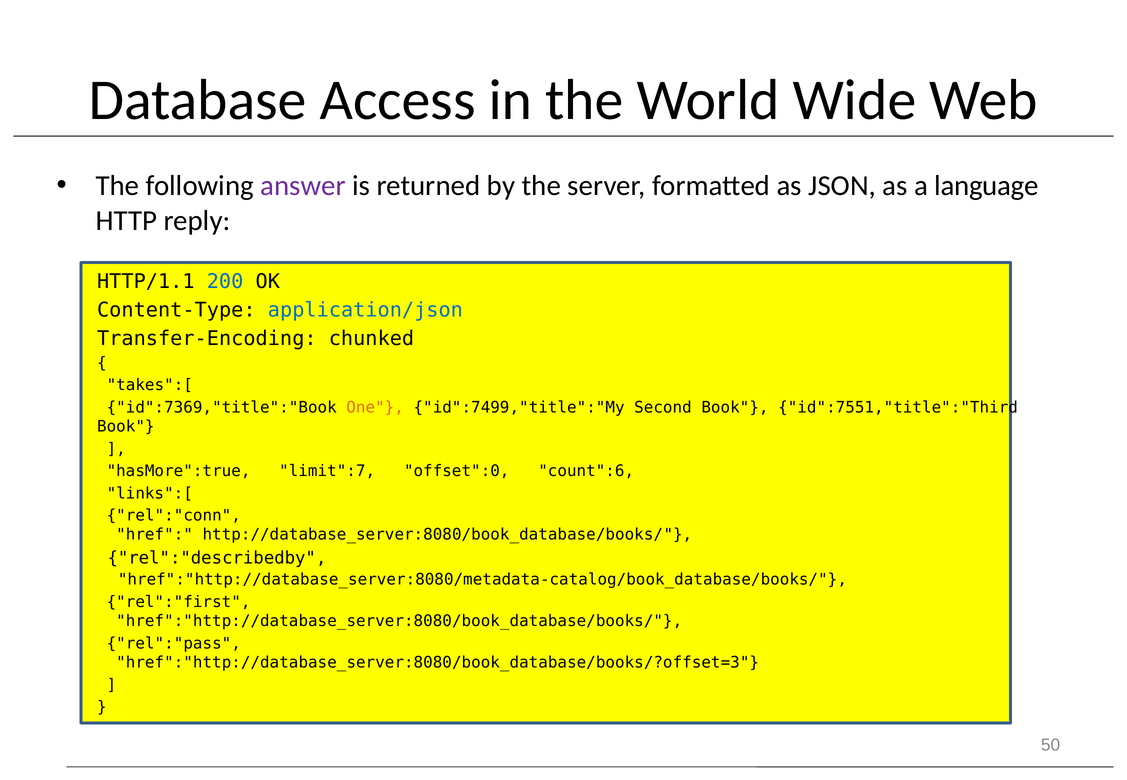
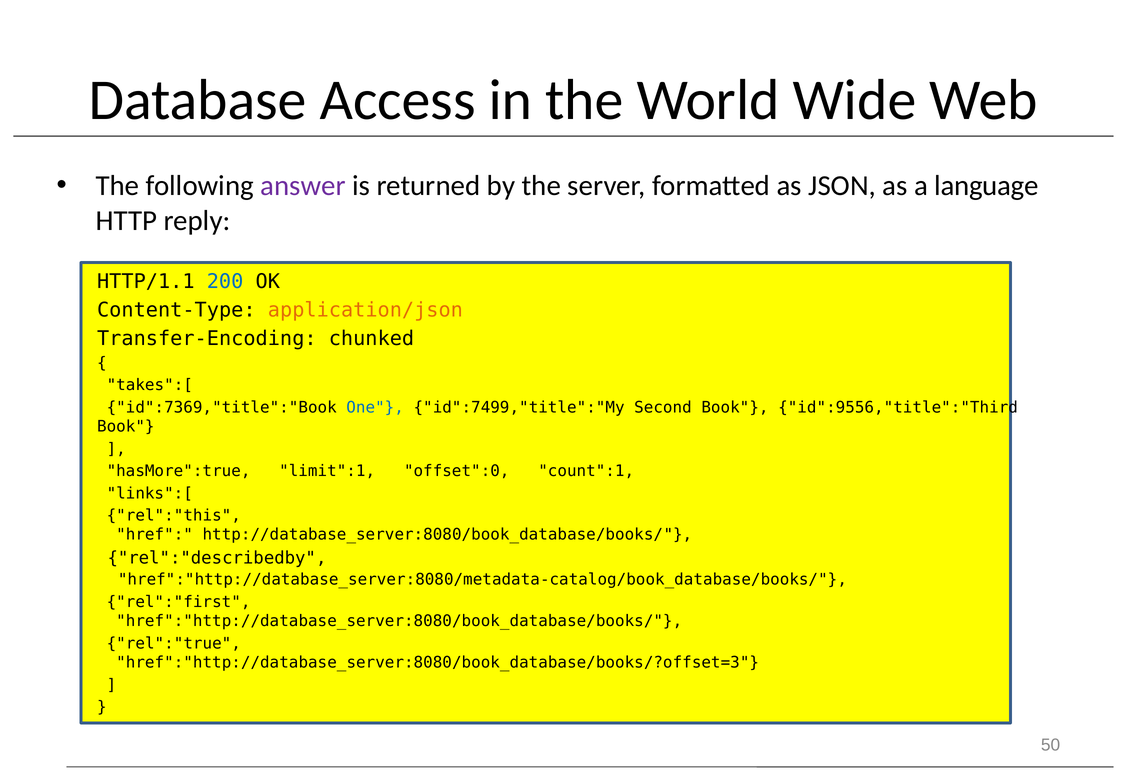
application/json colour: blue -> orange (365, 310)
One colour: orange -> blue (375, 408)
id":7551,"title":"Third: id":7551,"title":"Third -> id":9556,"title":"Third (898, 408)
limit":7: limit":7 -> limit":1 (327, 471)
count":6: count":6 -> count":1 (586, 471)
rel":"conn: rel":"conn -> rel":"this (174, 516)
rel":"pass: rel":"pass -> rel":"true (174, 644)
